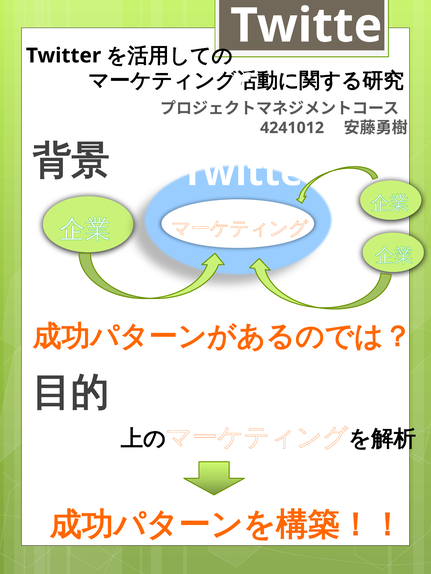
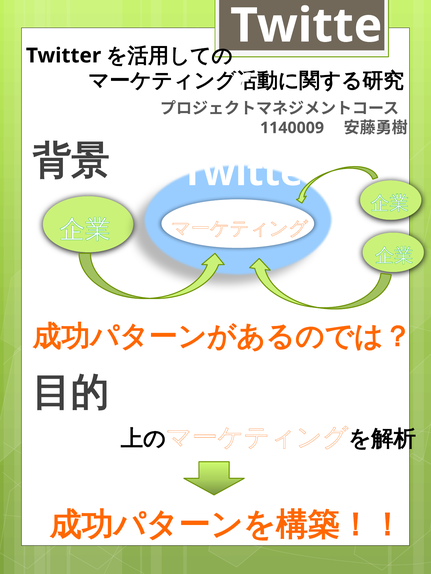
4241012: 4241012 -> 1140009 (292, 128)
